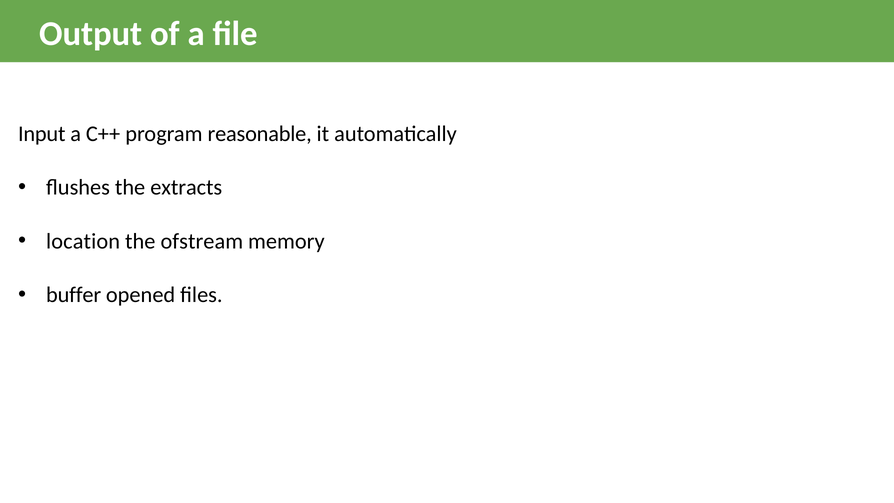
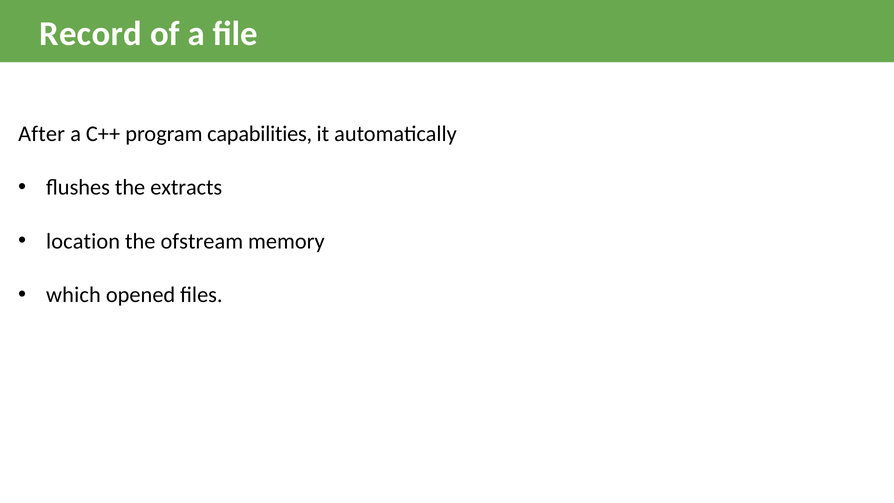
Output: Output -> Record (91, 34)
Input: Input -> After (42, 134)
reasonable: reasonable -> capabilities (260, 134)
buffer: buffer -> which (73, 295)
